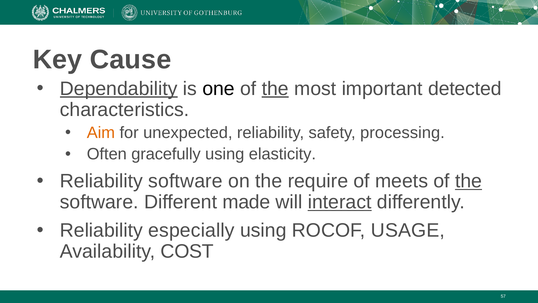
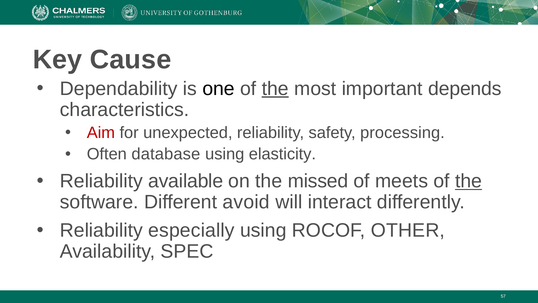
Dependability underline: present -> none (119, 89)
detected: detected -> depends (465, 89)
Aim colour: orange -> red (101, 133)
gracefully: gracefully -> database (166, 154)
Reliability software: software -> available (186, 181)
require: require -> missed (318, 181)
made: made -> avoid (246, 202)
interact underline: present -> none (340, 202)
USAGE: USAGE -> OTHER (408, 230)
COST: COST -> SPEC (187, 251)
